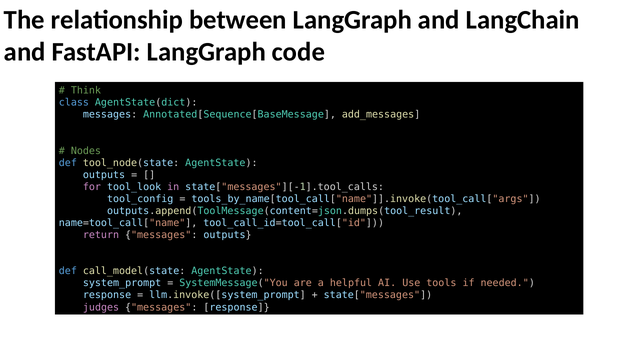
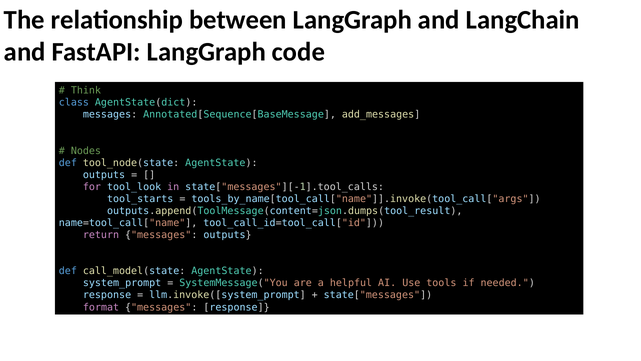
tool_config: tool_config -> tool_starts (140, 199)
judges: judges -> format (101, 307)
